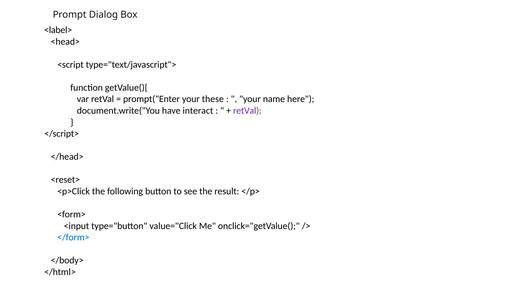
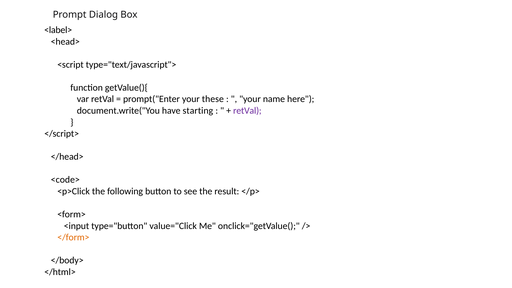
interact: interact -> starting (198, 111)
<reset>: <reset> -> <code> (65, 180)
</form> colour: blue -> orange (73, 237)
